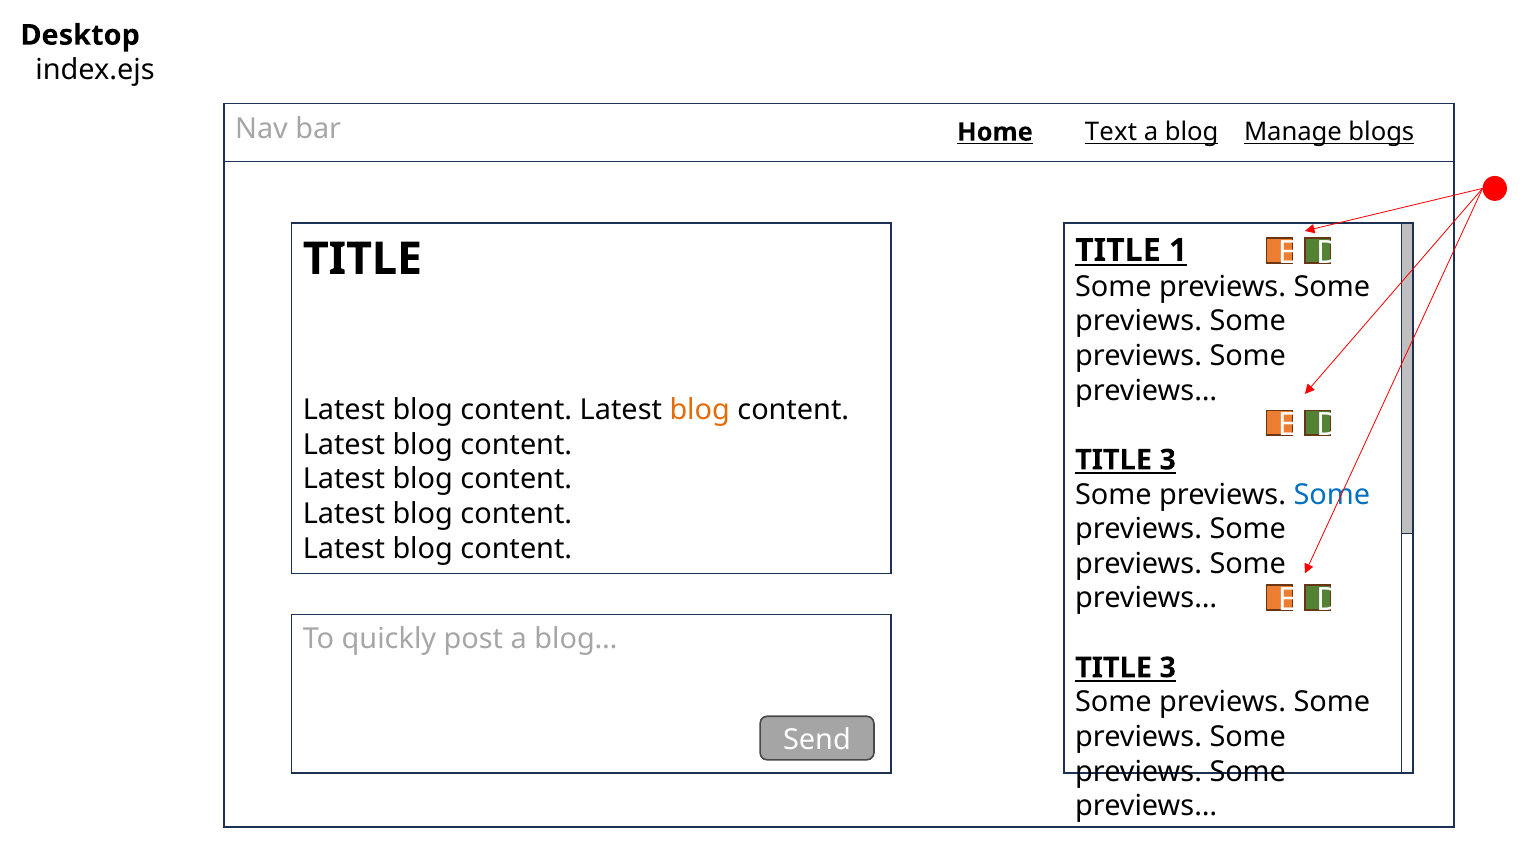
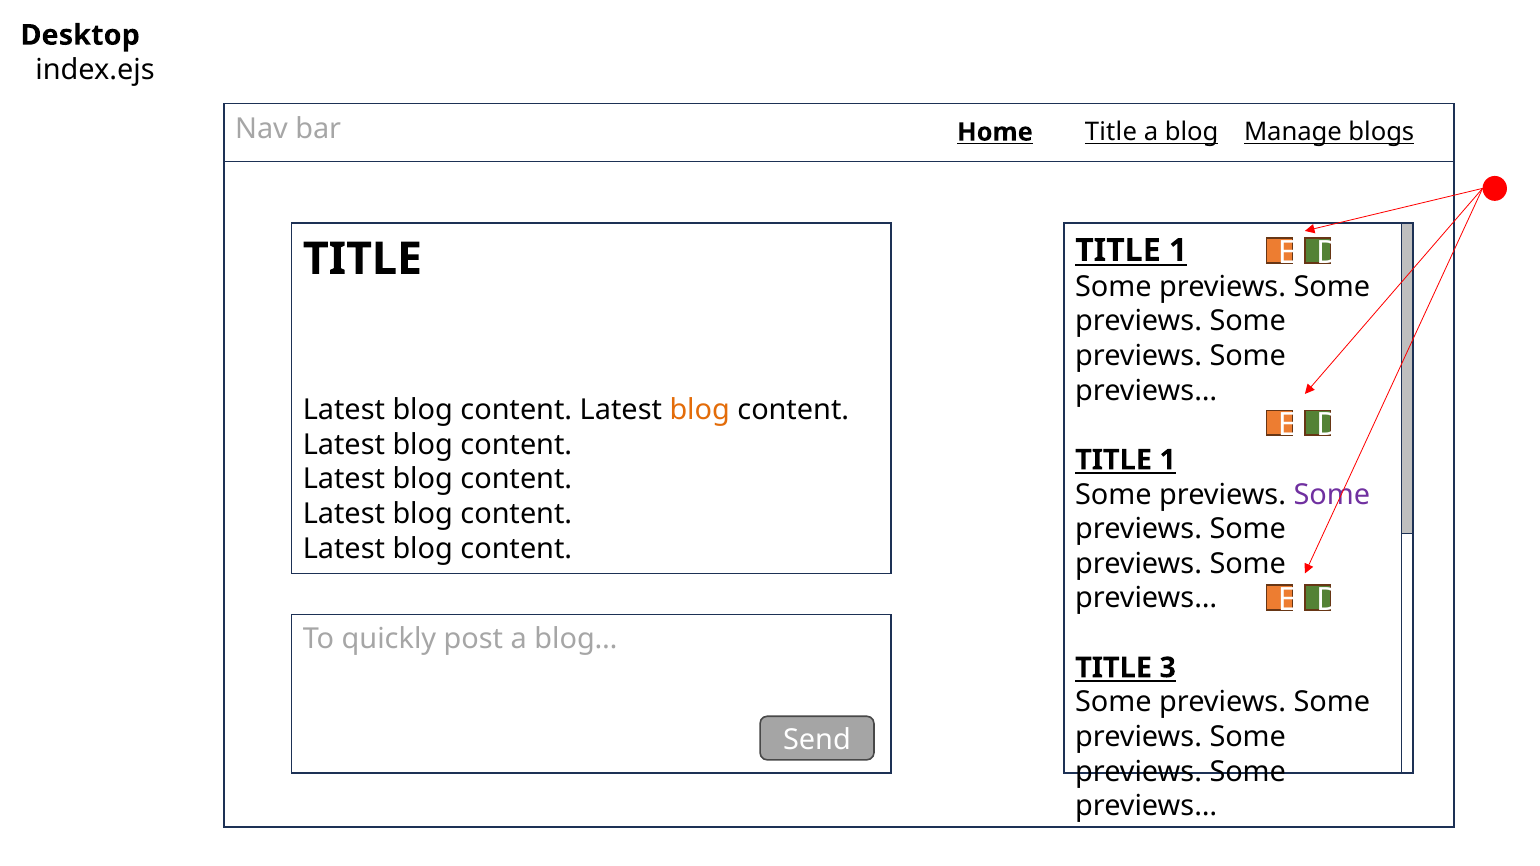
bar Text: Text -> Title (1111, 132)
3: 3 -> 1 (1168, 460)
Some colour: blue -> purple (1332, 495)
